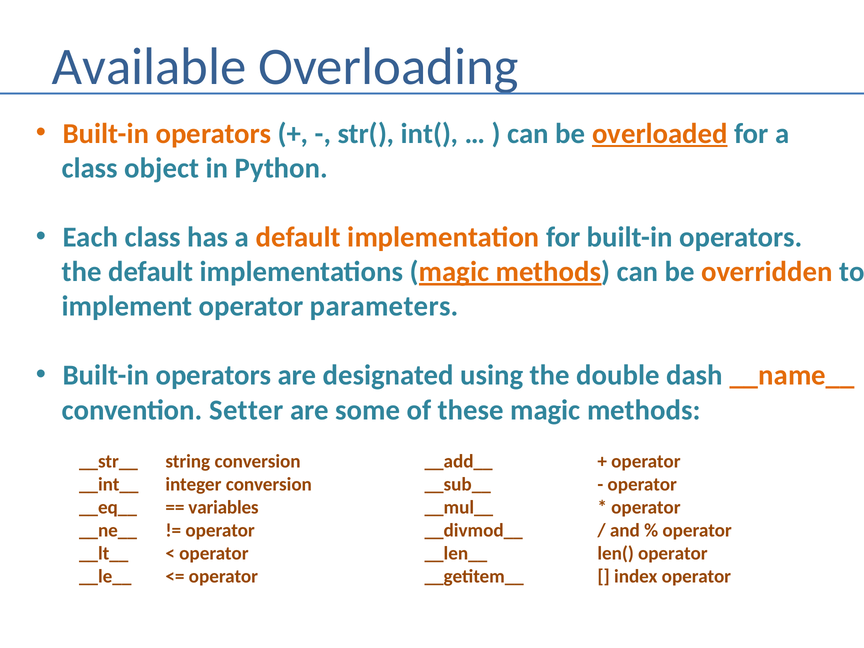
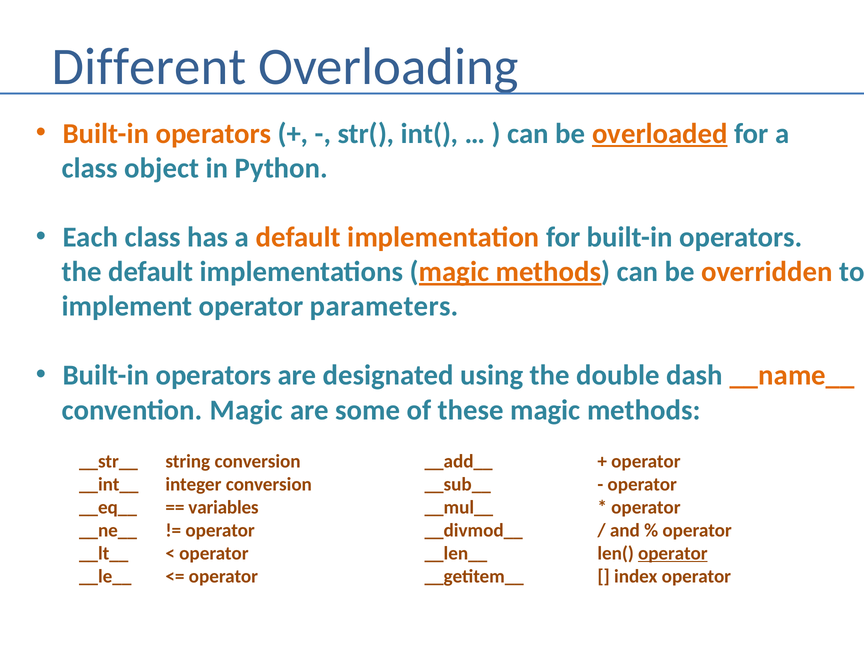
Available: Available -> Different (149, 67)
convention Setter: Setter -> Magic (246, 410)
operator underline: none -> present (673, 553)
